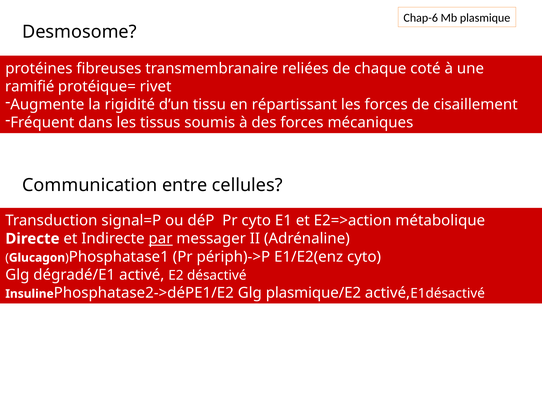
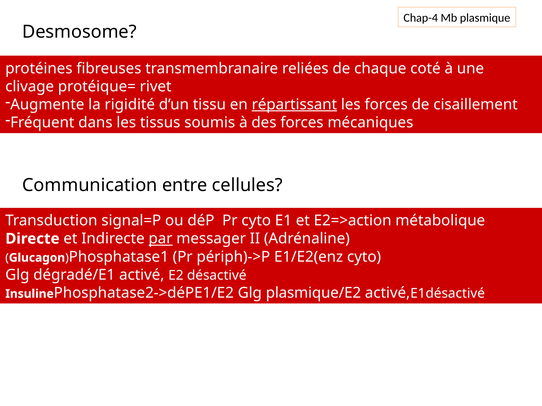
Chap-6: Chap-6 -> Chap-4 (421, 18)
ramifié: ramifié -> clivage (30, 87)
répartissant underline: none -> present (294, 105)
